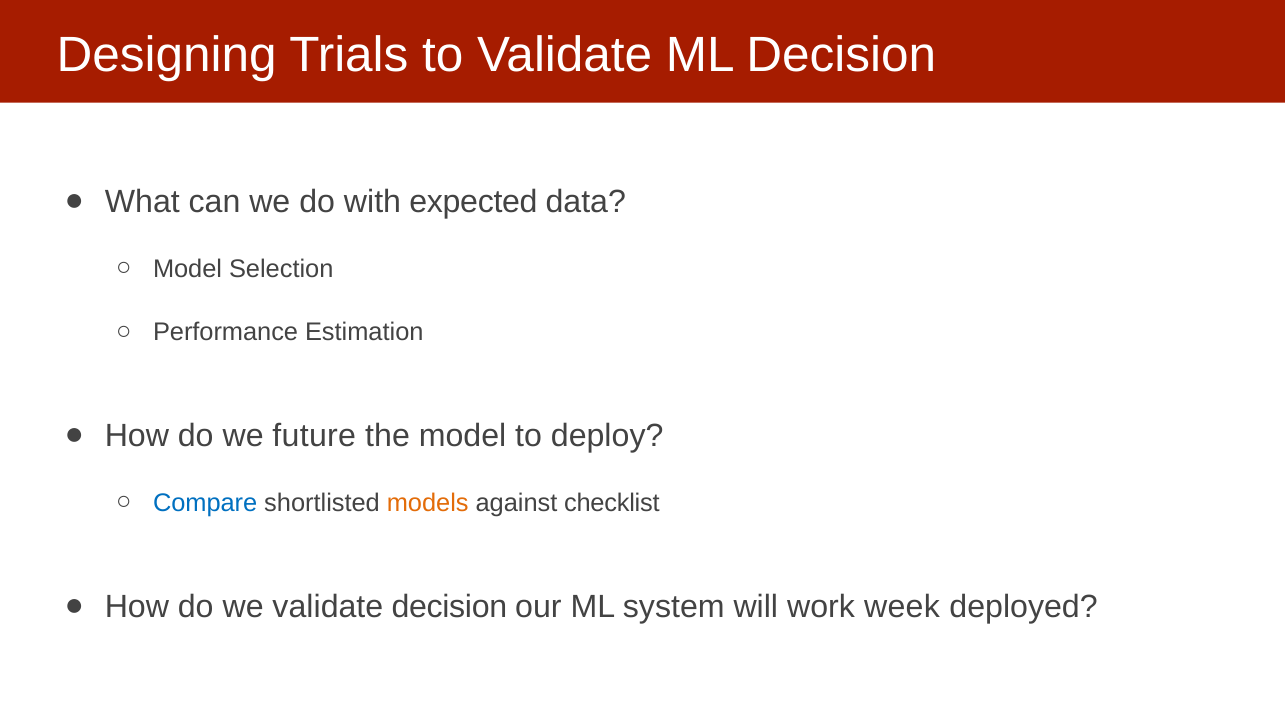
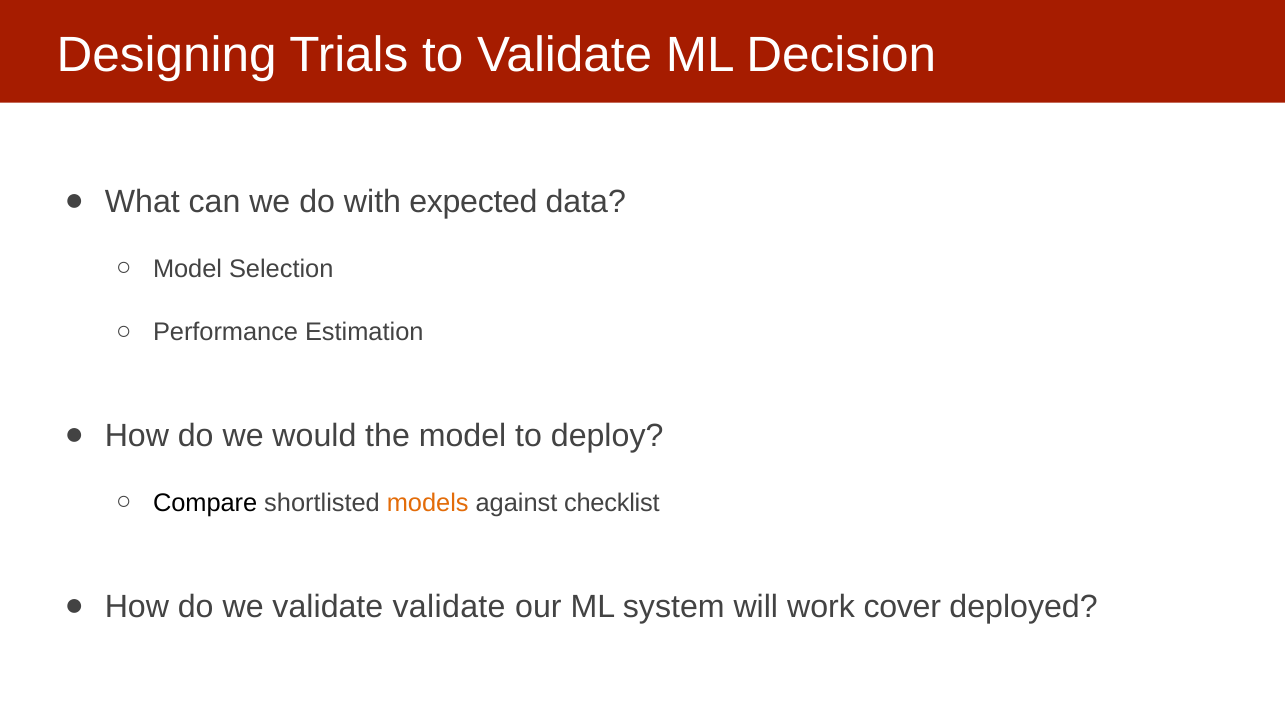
future: future -> would (314, 436)
Compare colour: blue -> black (205, 503)
validate decision: decision -> validate (449, 607)
week: week -> cover (902, 607)
